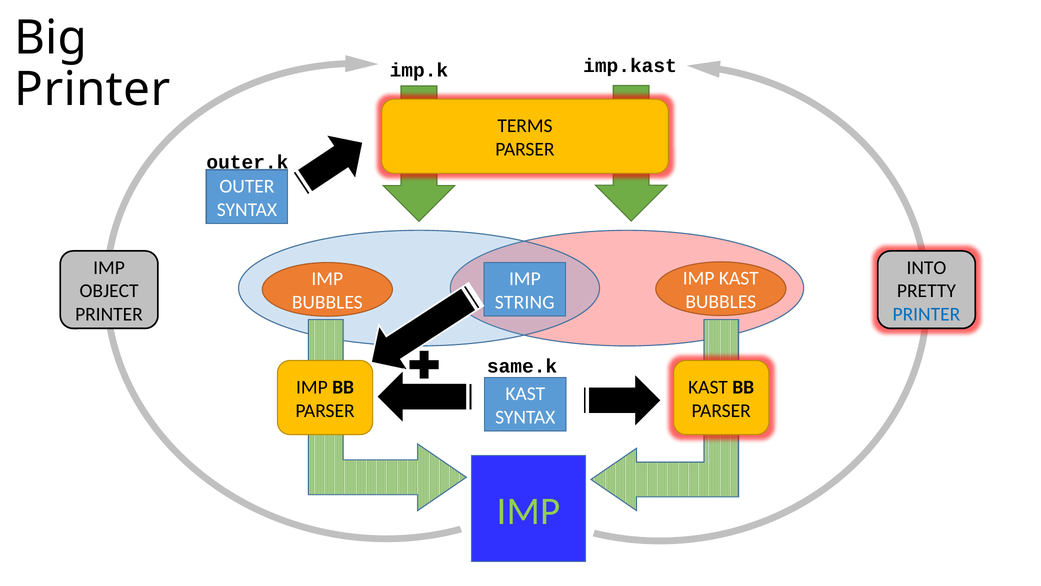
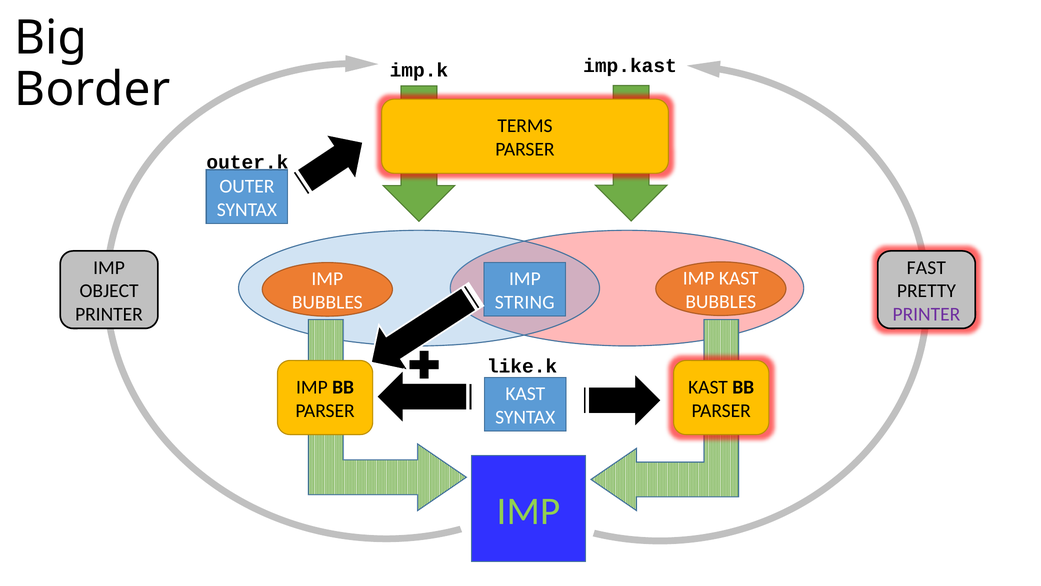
Printer: Printer -> Border (92, 90)
INTO: INTO -> FAST (926, 267)
PRINTER colour: blue -> purple (926, 314)
same.k: same.k -> like.k (522, 366)
